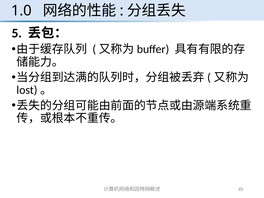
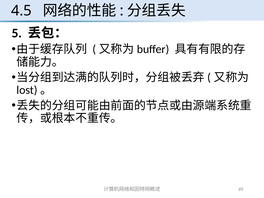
1.0: 1.0 -> 4.5 (21, 11)
